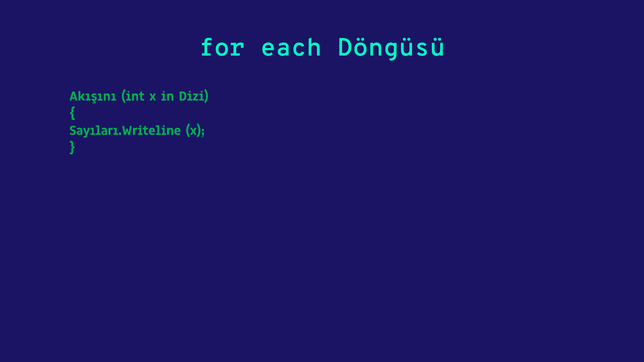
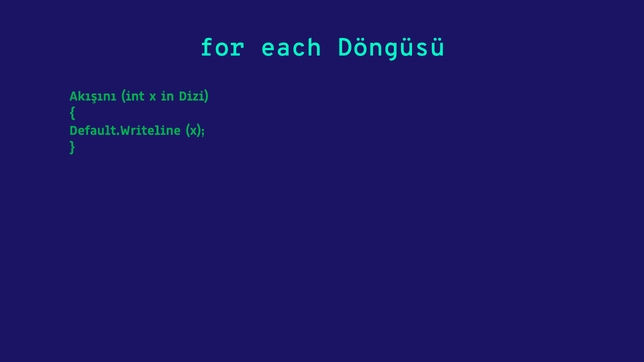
Sayıları.Writeline: Sayıları.Writeline -> Default.Writeline (125, 130)
